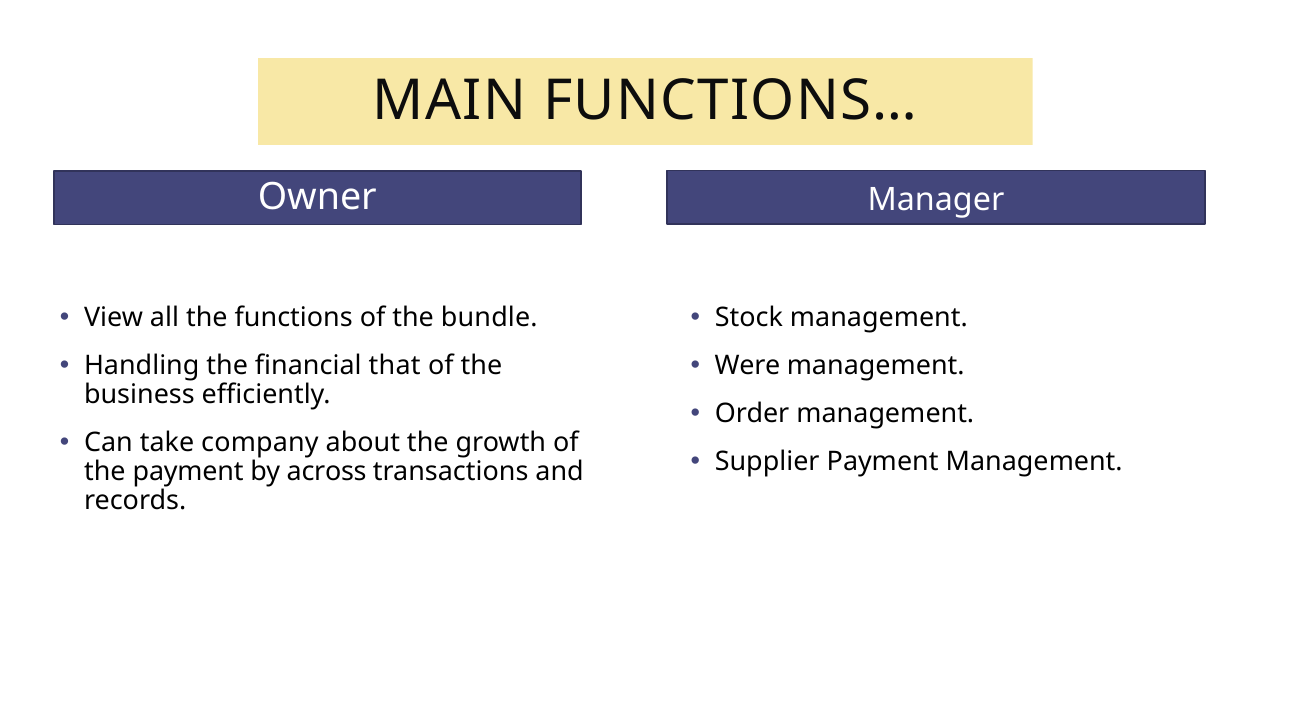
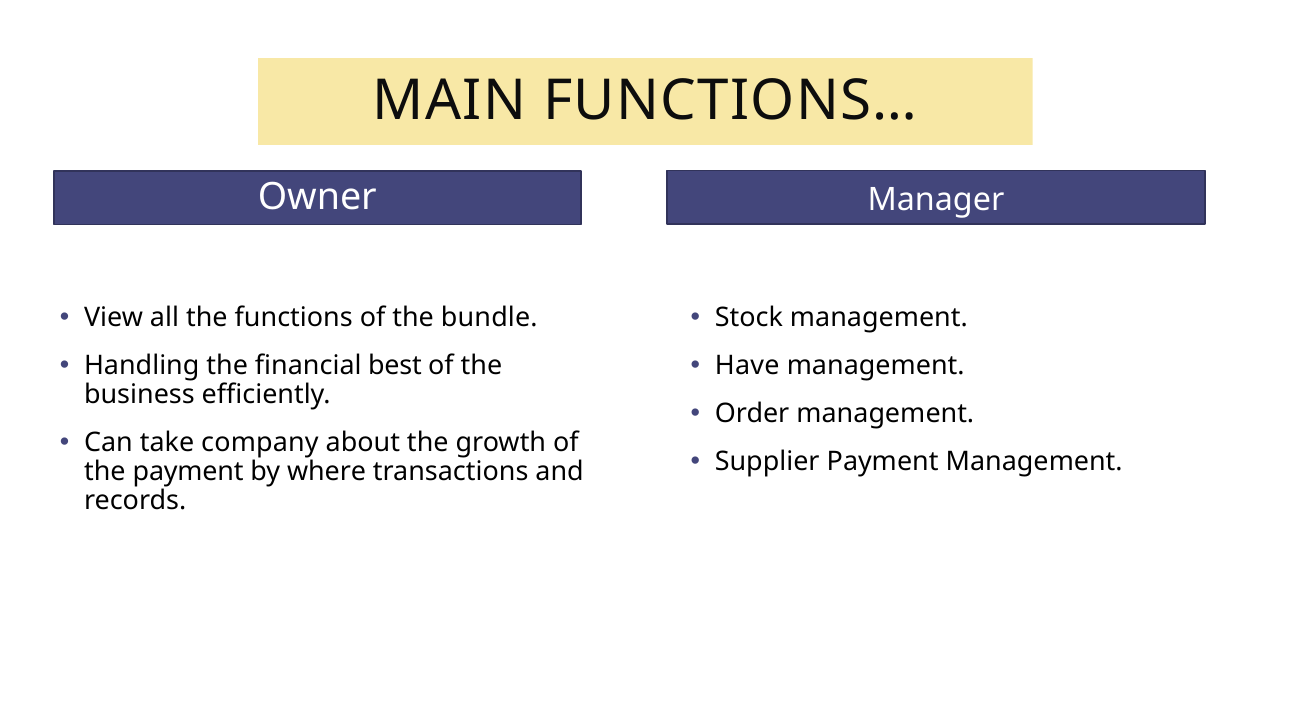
that: that -> best (395, 366)
Were: Were -> Have (747, 366)
across: across -> where (327, 472)
